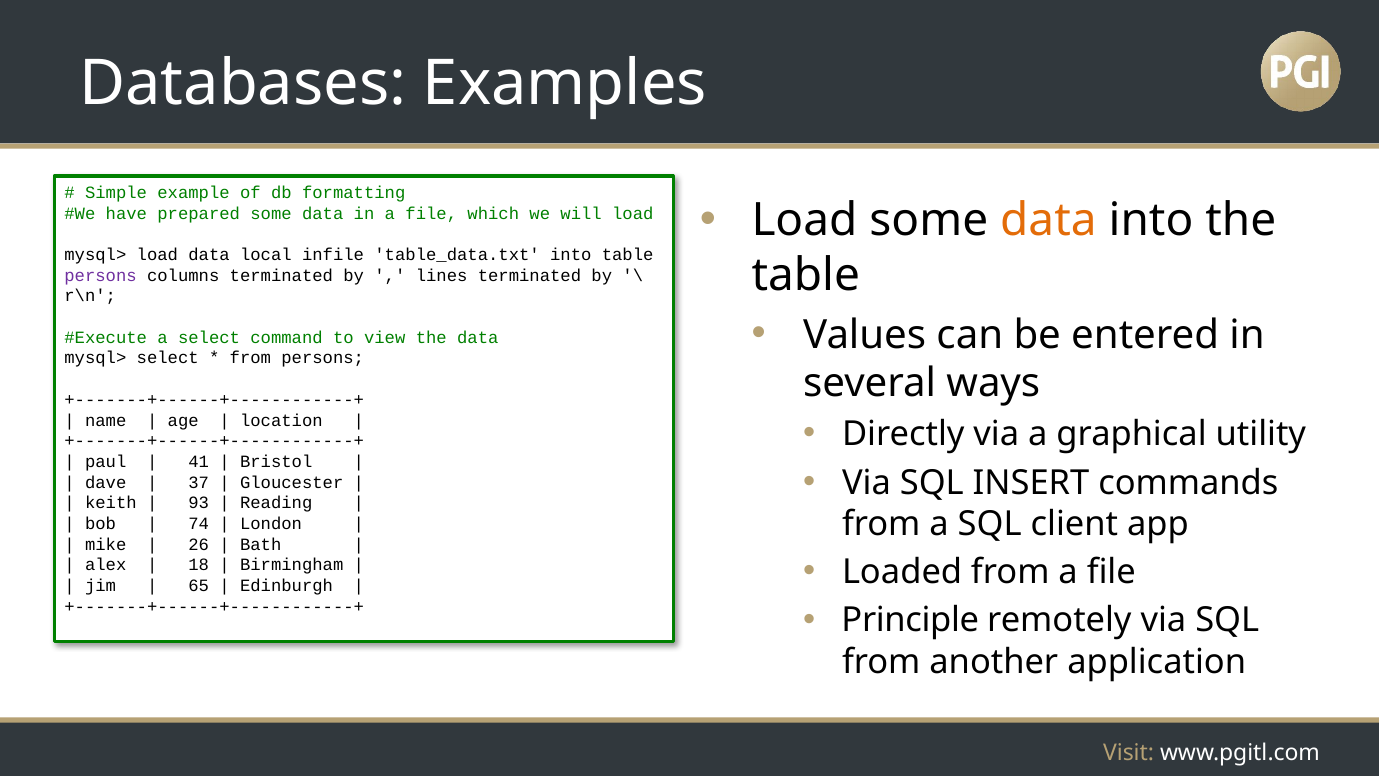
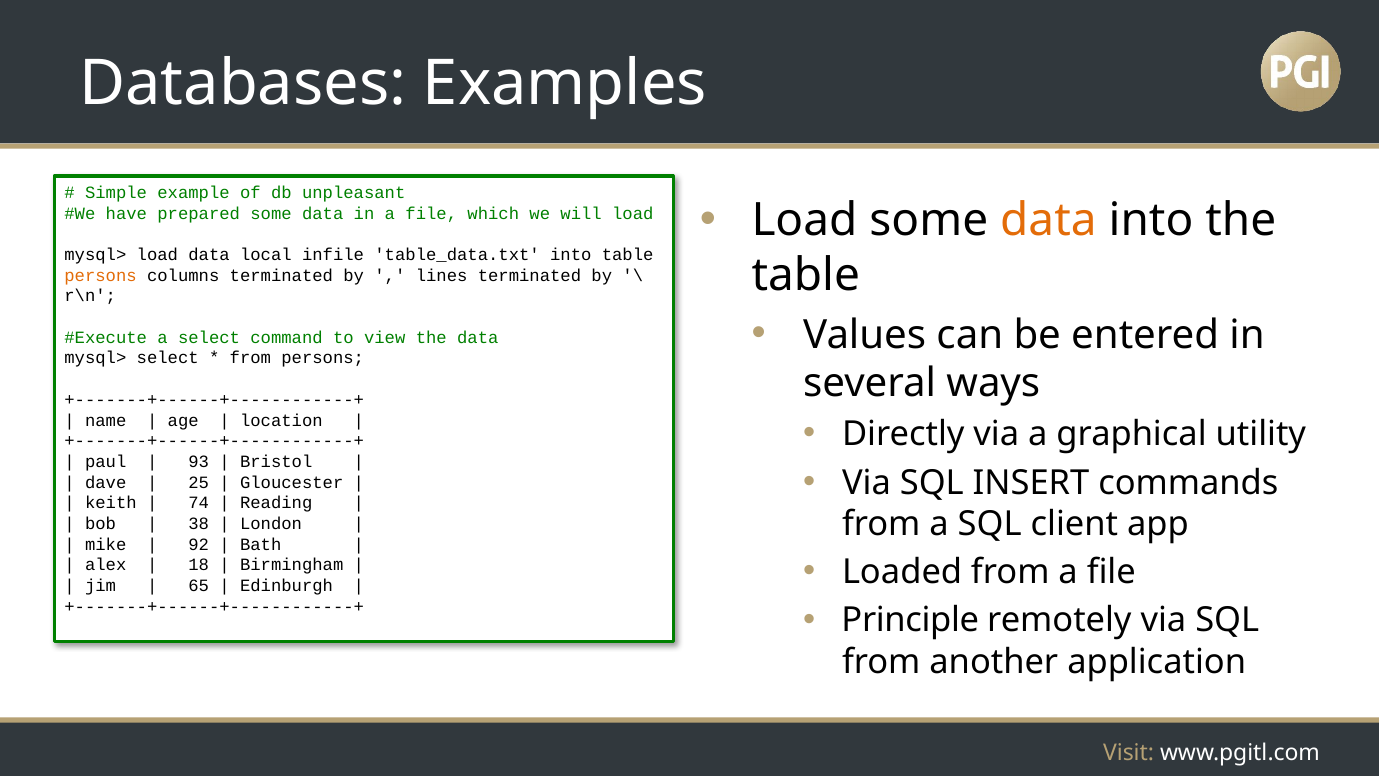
formatting: formatting -> unpleasant (354, 193)
persons colour: purple -> orange (101, 275)
41: 41 -> 93 (199, 462)
37: 37 -> 25 (199, 482)
93: 93 -> 74 (199, 503)
74: 74 -> 38 (199, 524)
26: 26 -> 92 (199, 544)
